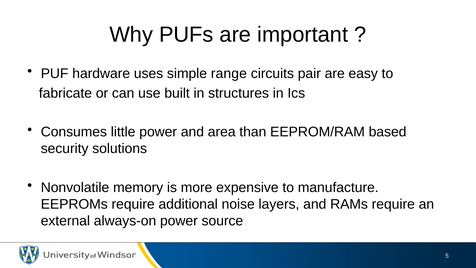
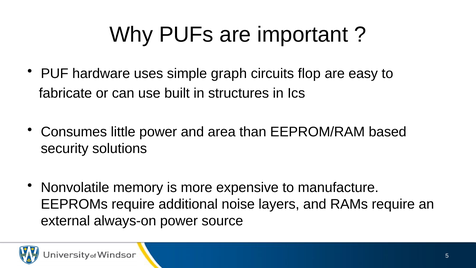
range: range -> graph (229, 74)
pair: pair -> flop (309, 74)
